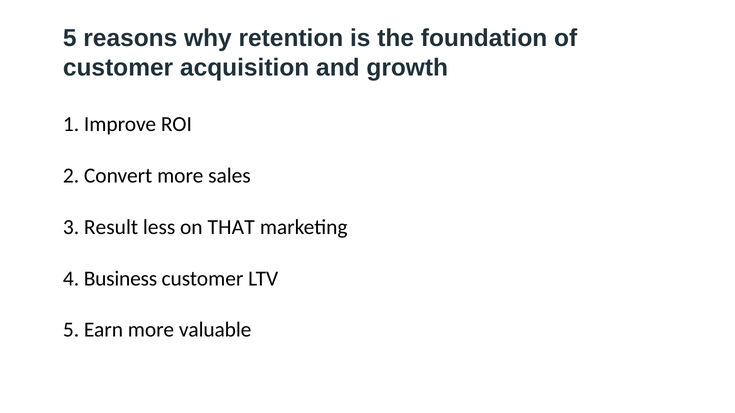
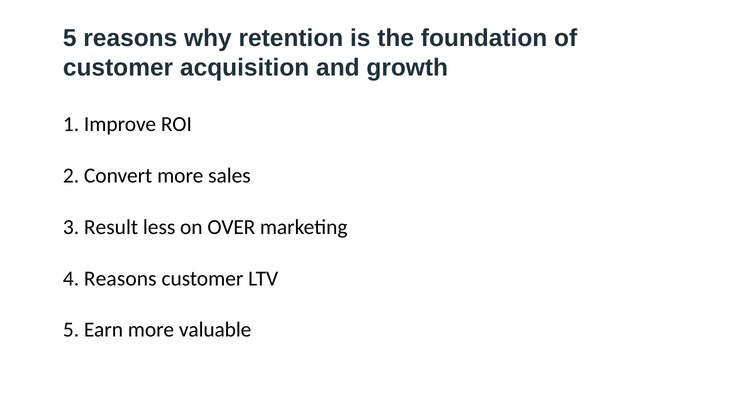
THAT: THAT -> OVER (231, 227)
4 Business: Business -> Reasons (120, 279)
